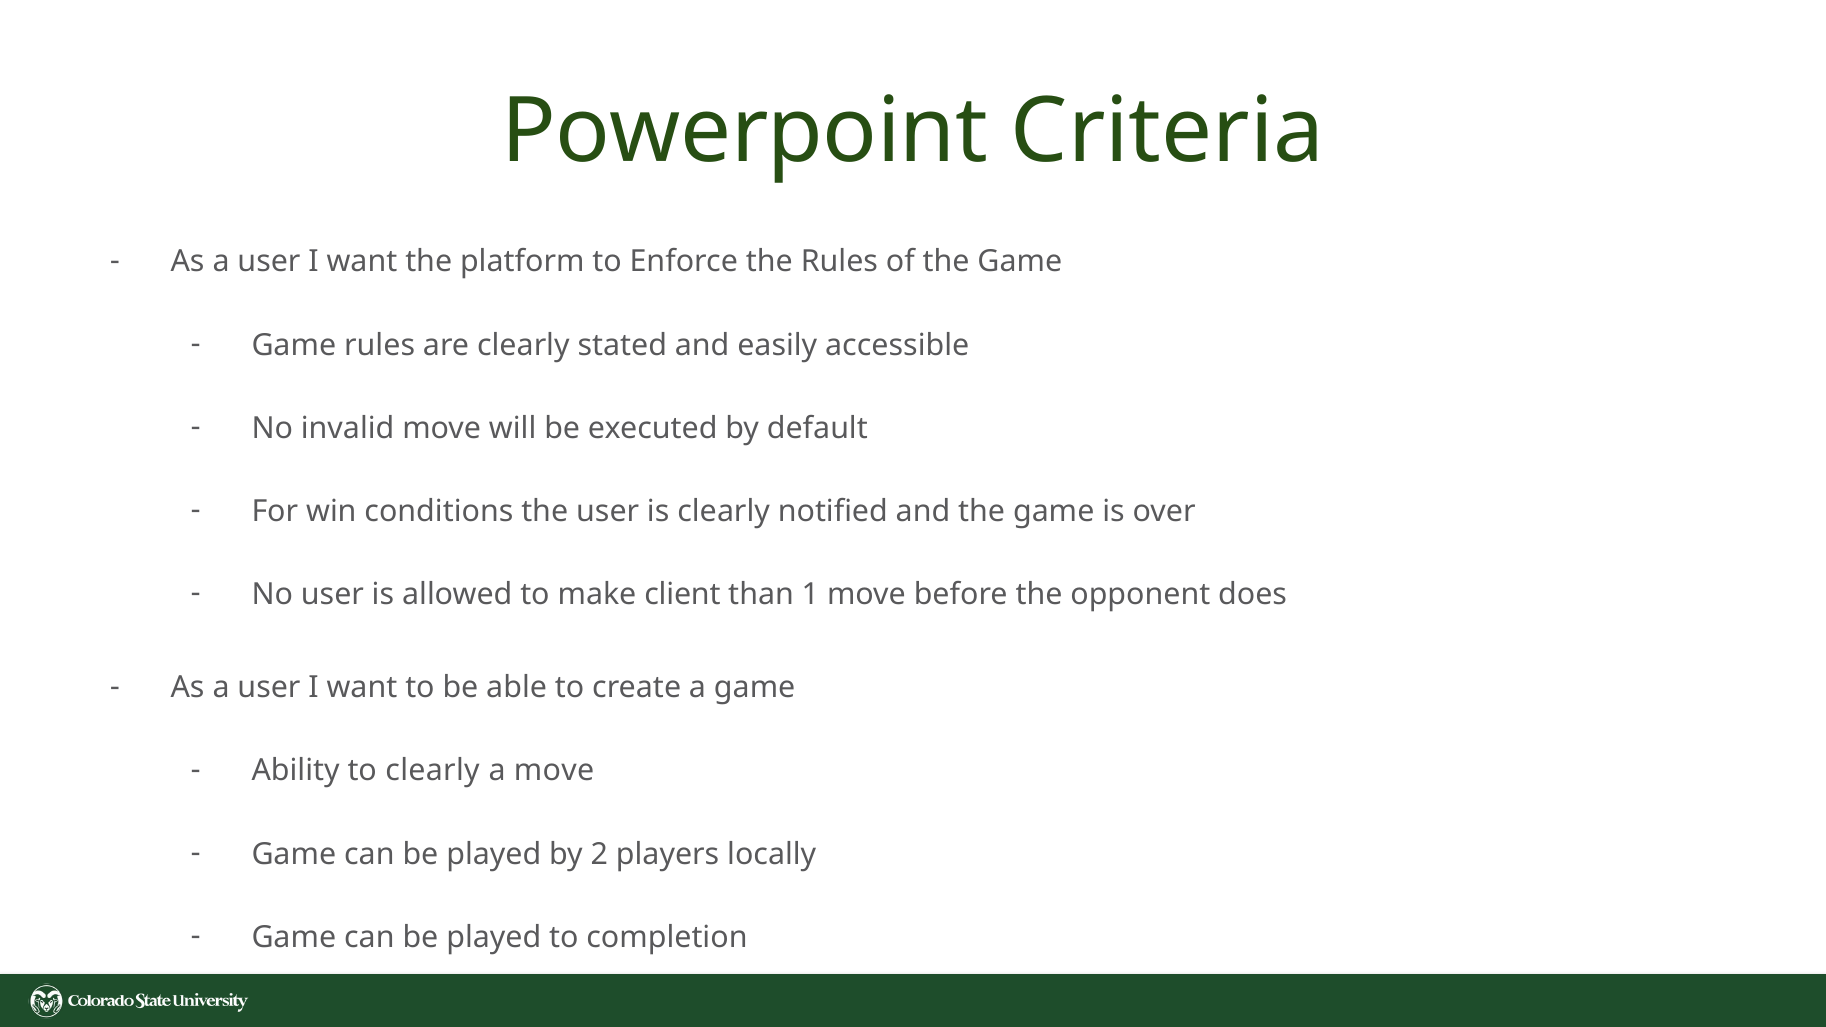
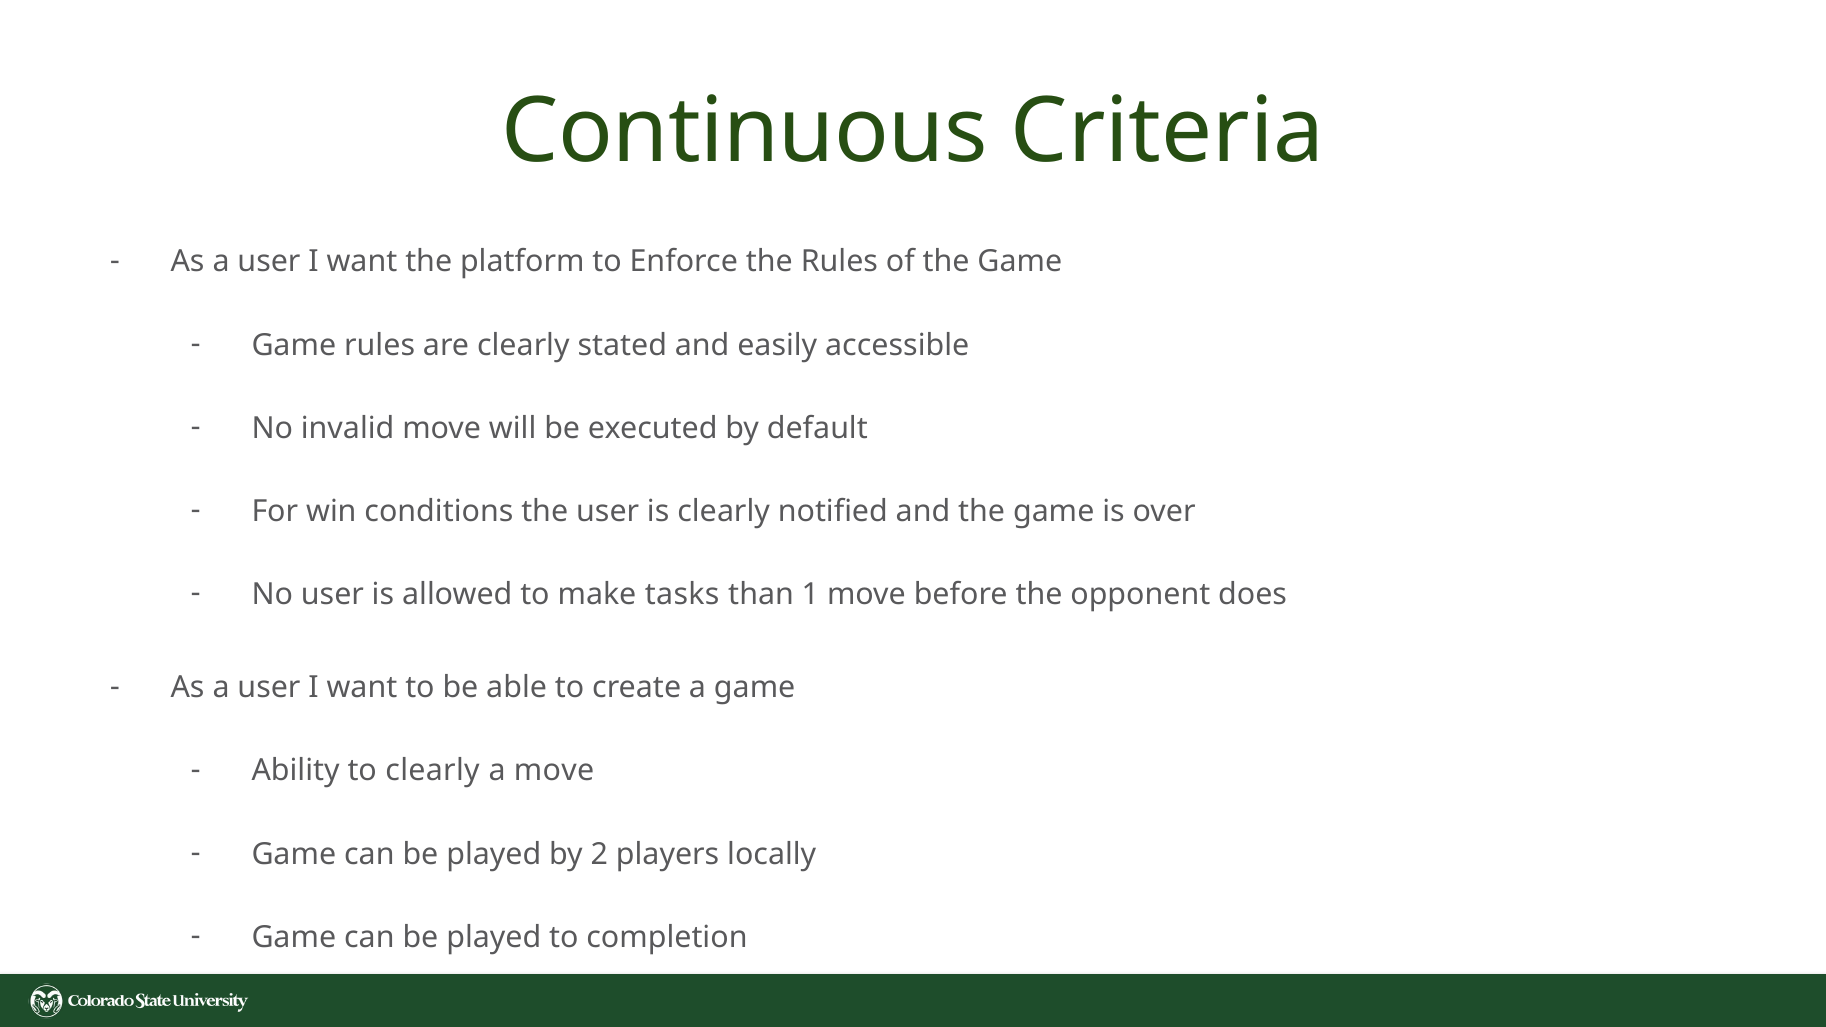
Powerpoint: Powerpoint -> Continuous (745, 132)
client: client -> tasks (682, 595)
